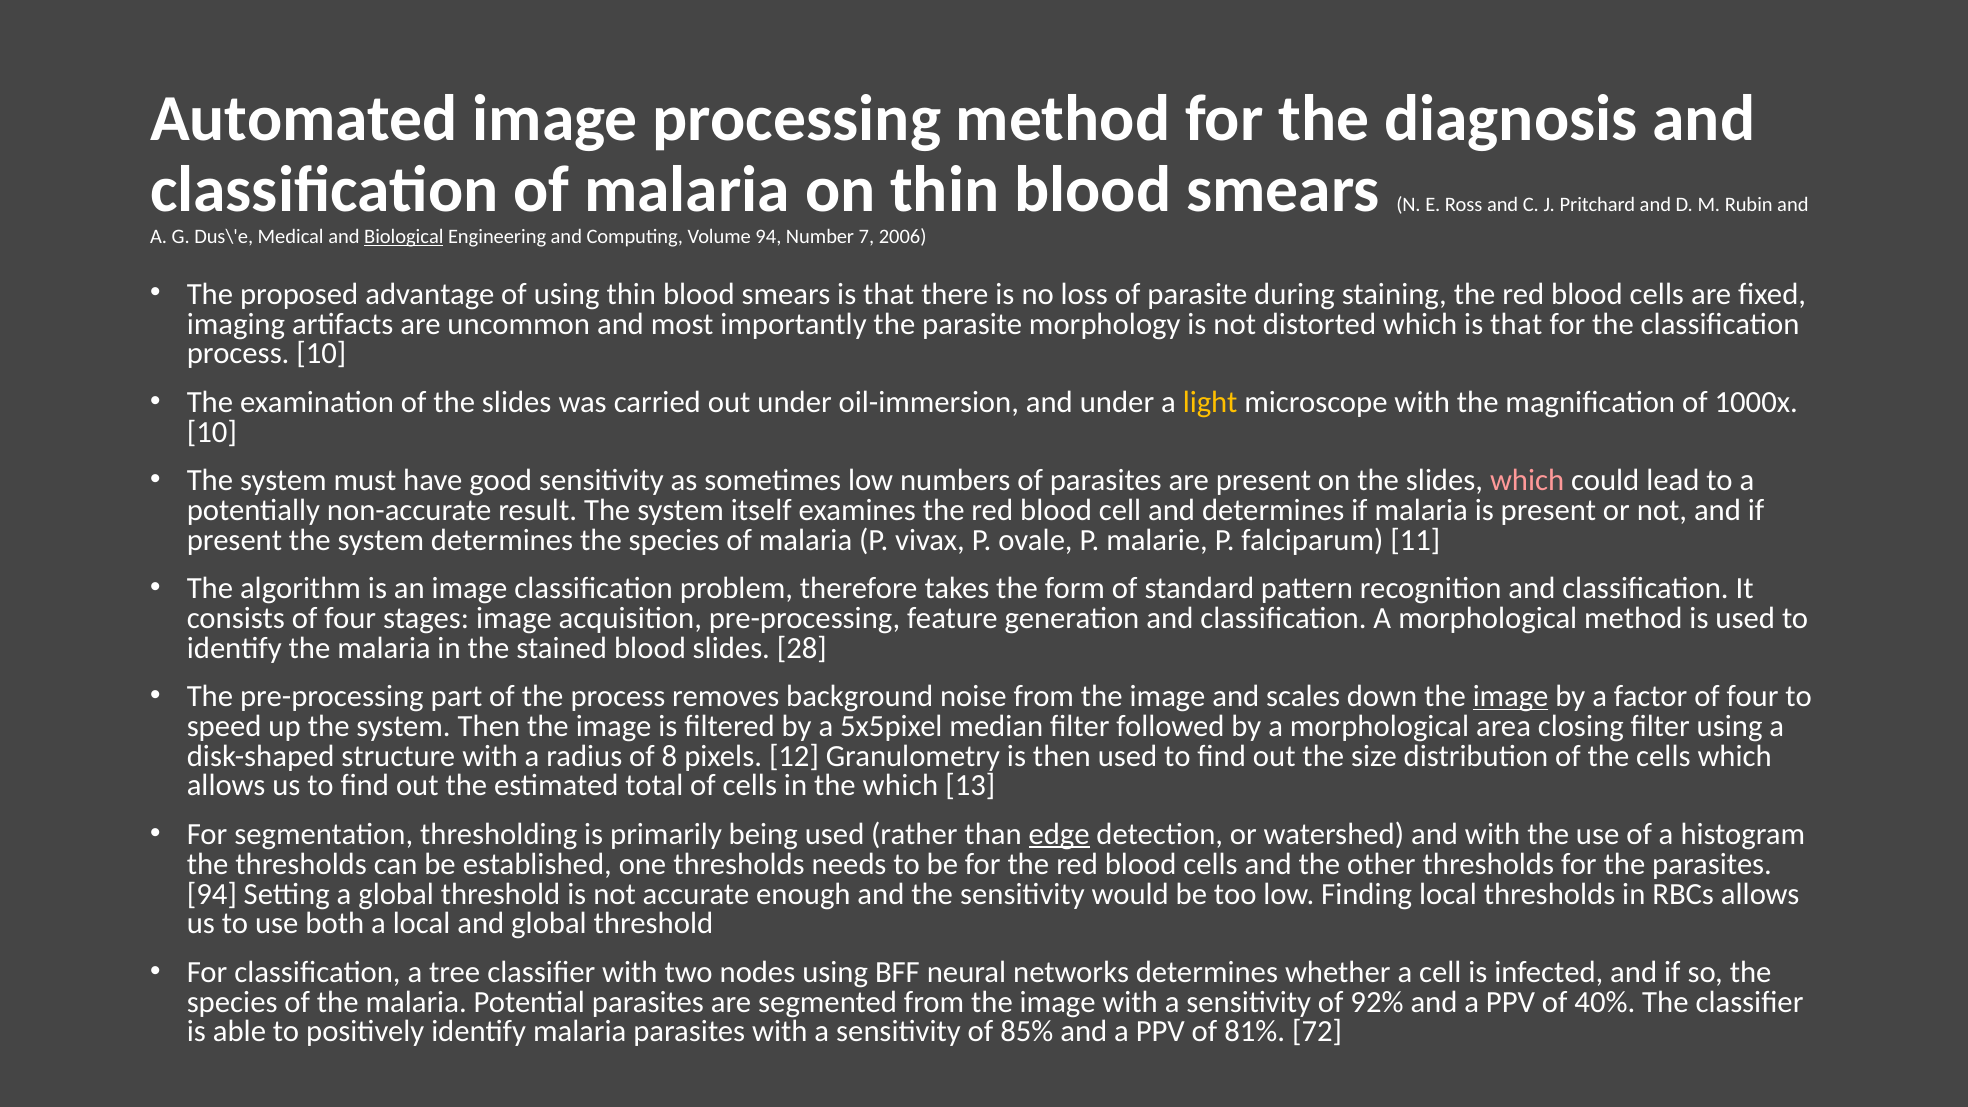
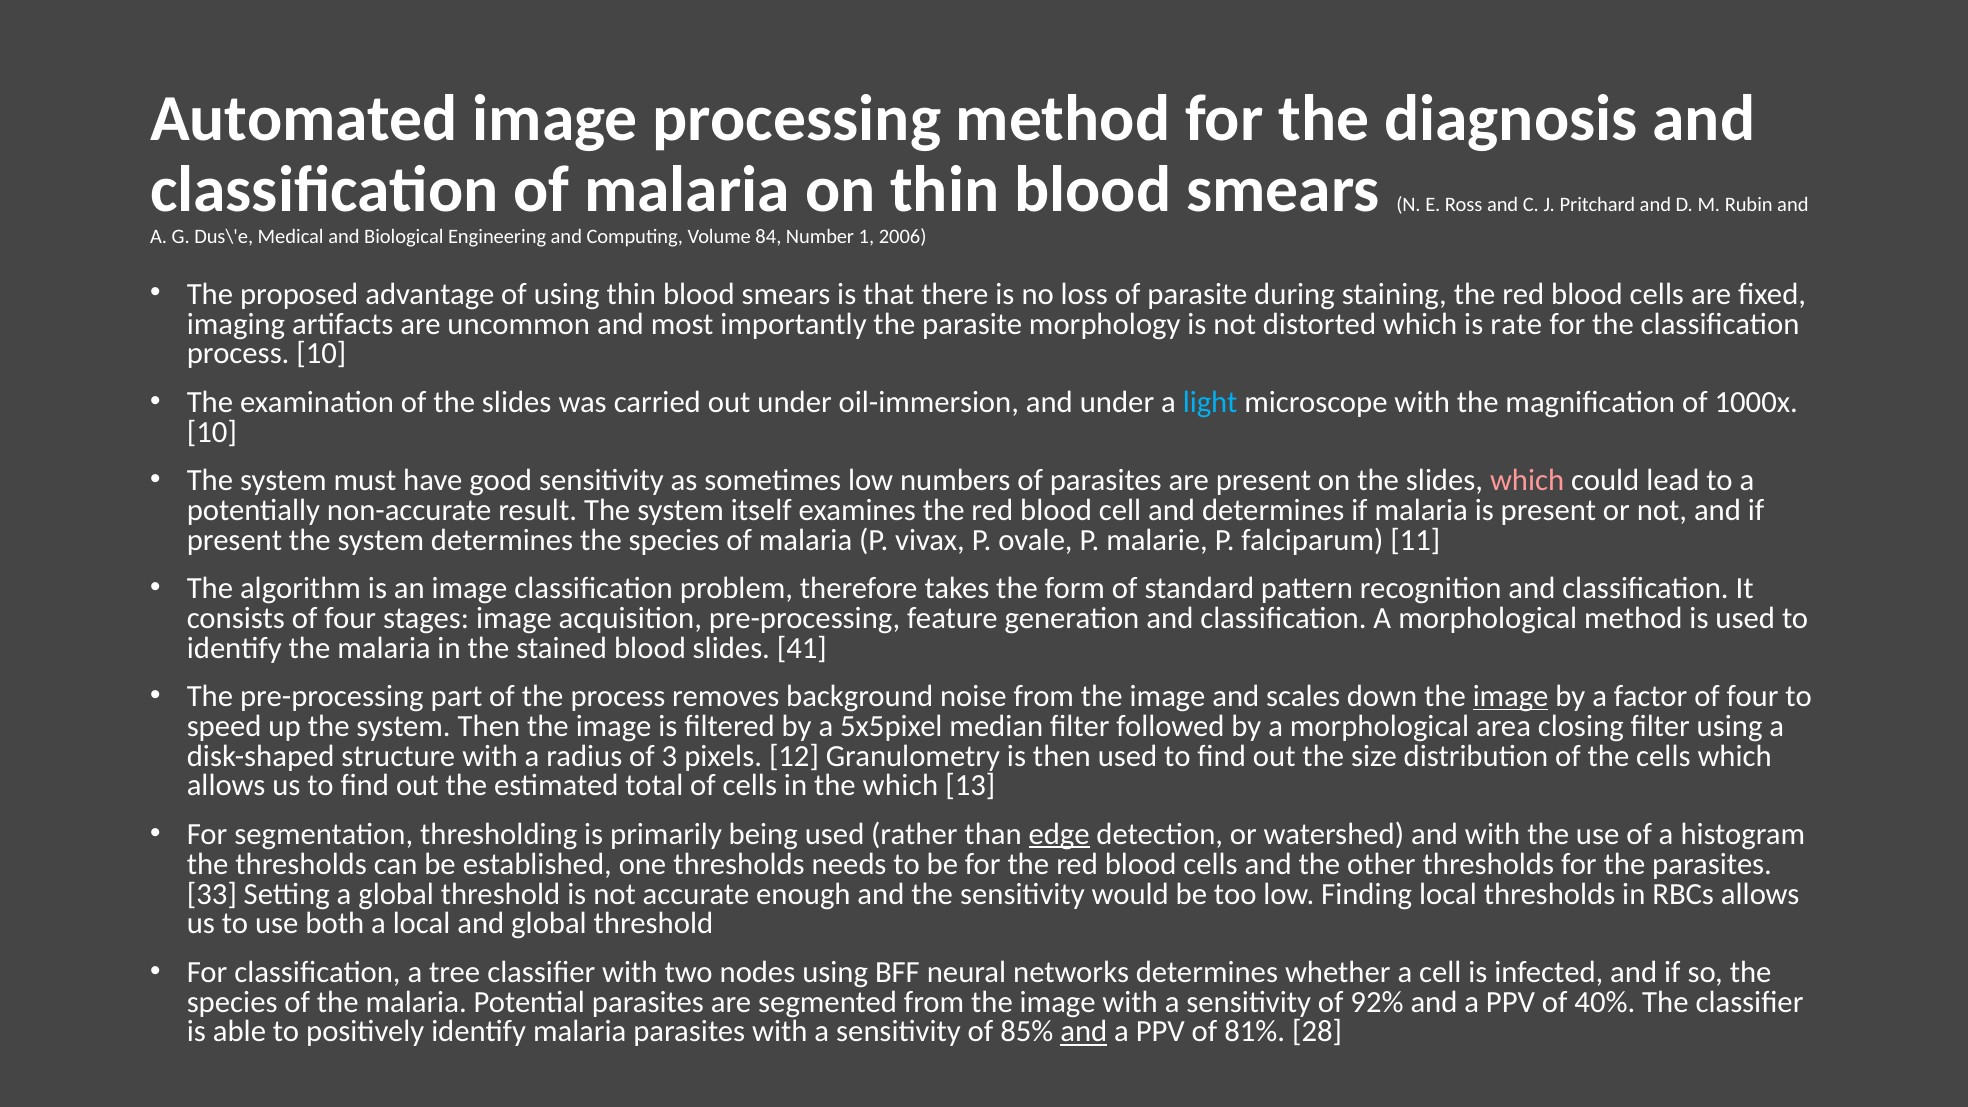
Biological underline: present -> none (404, 237)
Volume 94: 94 -> 84 (768, 237)
7: 7 -> 1 (866, 237)
which is that: that -> rate (1516, 324)
light colour: yellow -> light blue (1210, 402)
28: 28 -> 41 (802, 648)
8: 8 -> 3 (669, 756)
94: 94 -> 33 (212, 894)
and underline: none -> present (1084, 1032)
72: 72 -> 28 (1317, 1032)
